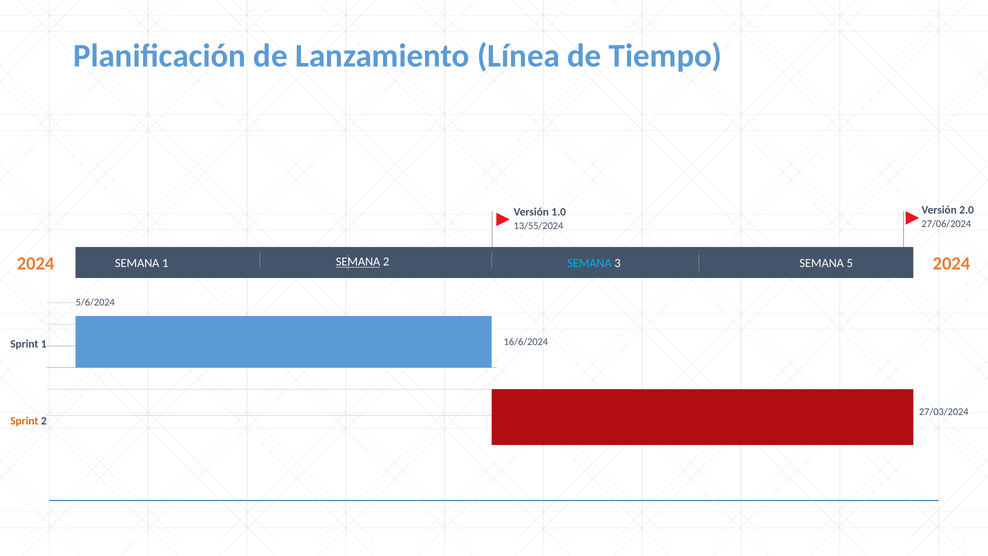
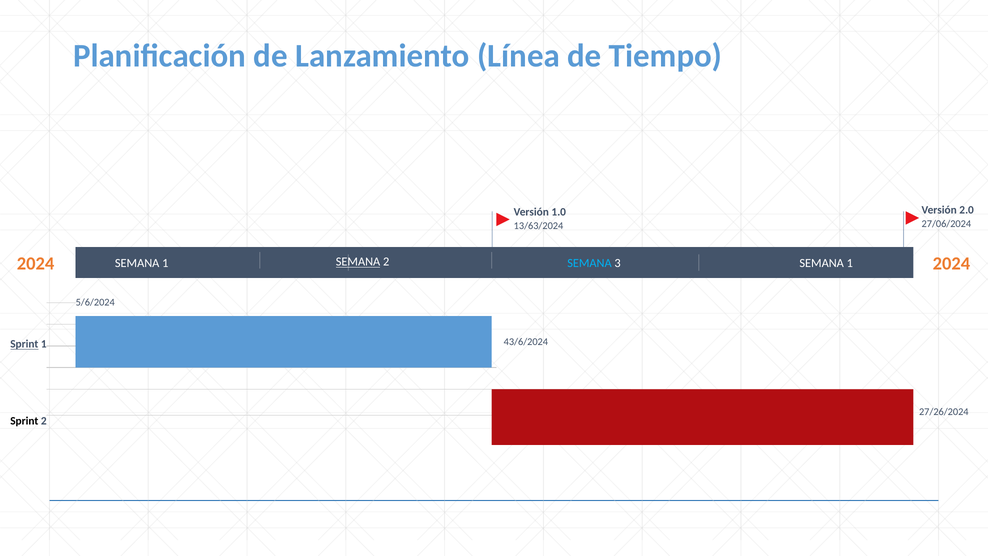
13/55/2024: 13/55/2024 -> 13/63/2024 (538, 226)
3 SEMANA 5: 5 -> 1 (850, 263)
16/6/2024: 16/6/2024 -> 43/6/2024 (526, 342)
Sprint underline: none -> present (24, 344)
27/03/2024: 27/03/2024 -> 27/26/2024 (944, 411)
Sprint colour: orange -> black (24, 421)
